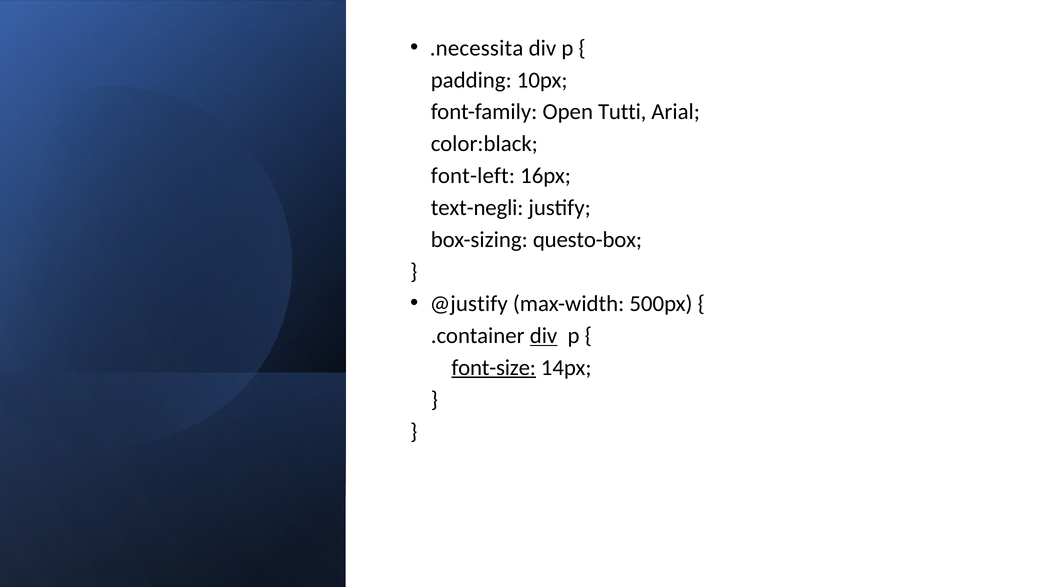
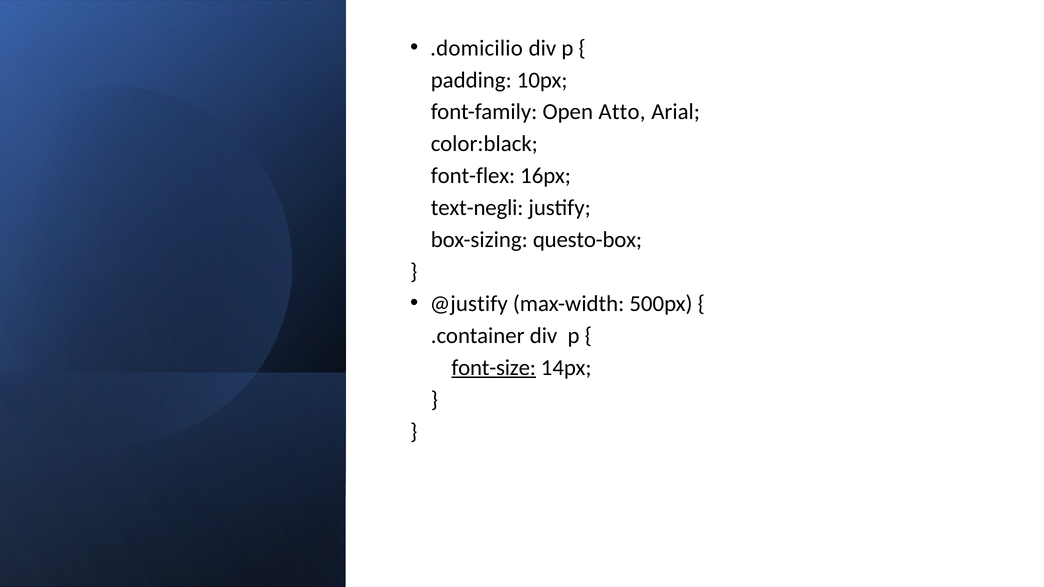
.necessita: .necessita -> .domicilio (477, 48)
Tutti: Tutti -> Atto (622, 112)
font-left: font-left -> font-flex (473, 176)
div underline: present -> none (544, 336)
